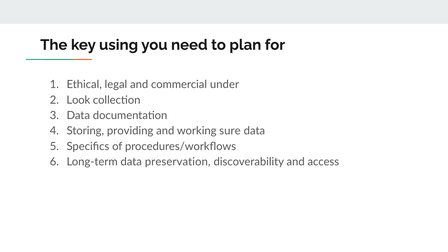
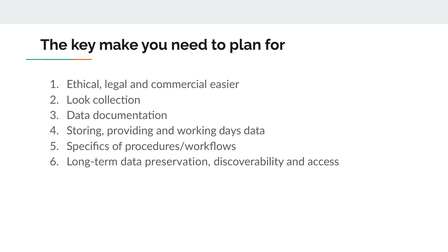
using: using -> make (119, 45)
under: under -> easier (225, 85)
sure: sure -> days (230, 131)
